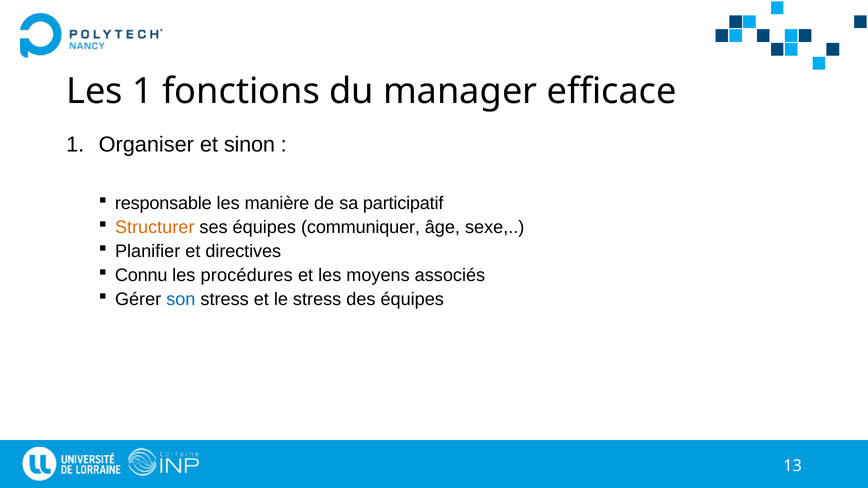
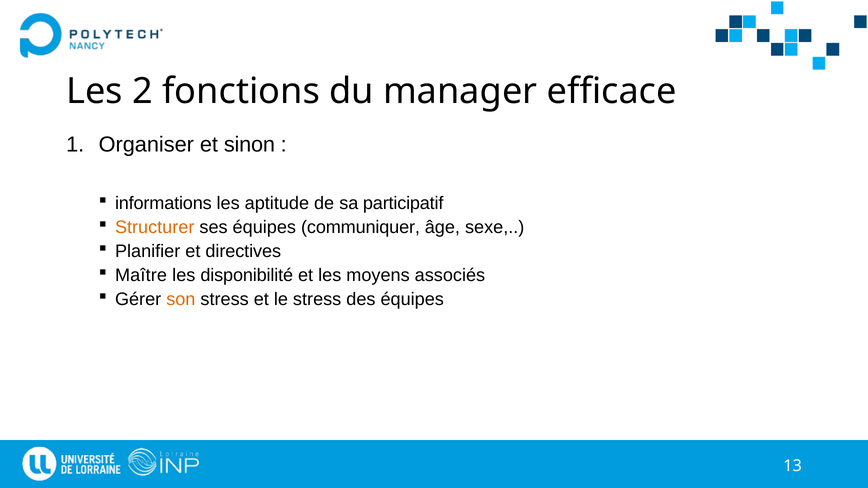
Les 1: 1 -> 2 (142, 91)
responsable: responsable -> informations (163, 203)
manière: manière -> aptitude (277, 203)
Connu: Connu -> Maître (141, 275)
procédures: procédures -> disponibilité (247, 275)
son colour: blue -> orange (181, 299)
